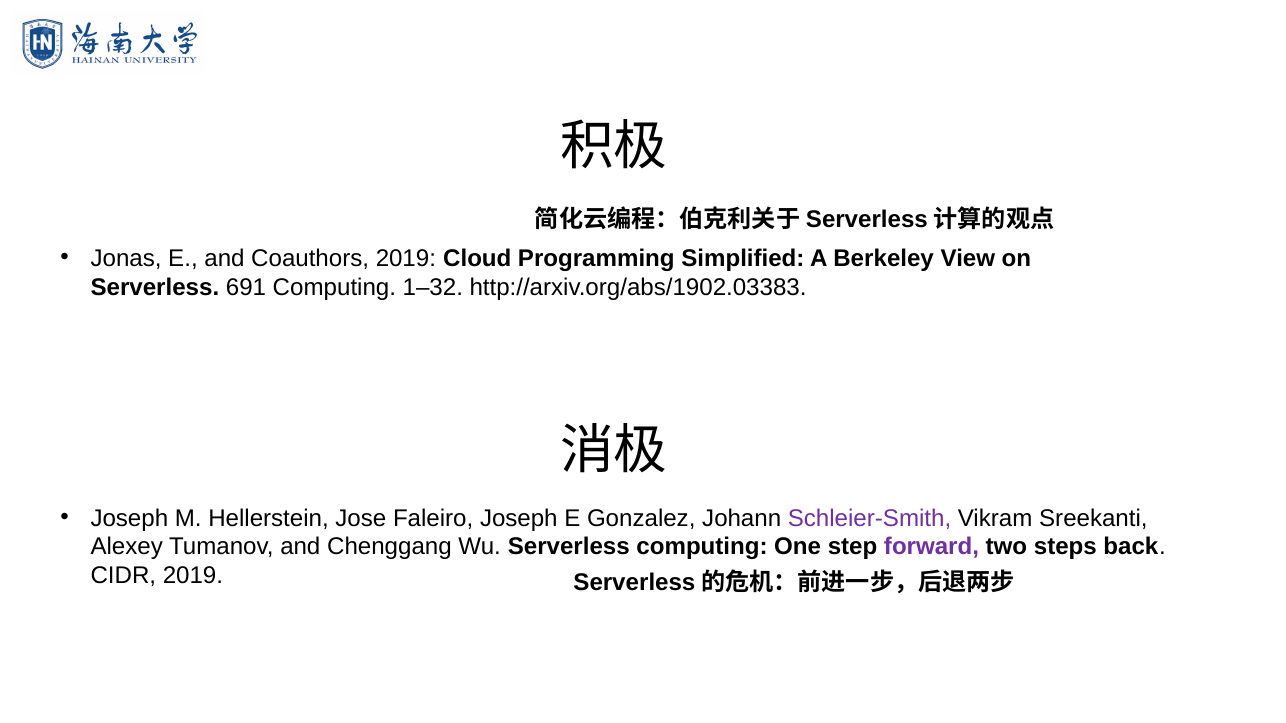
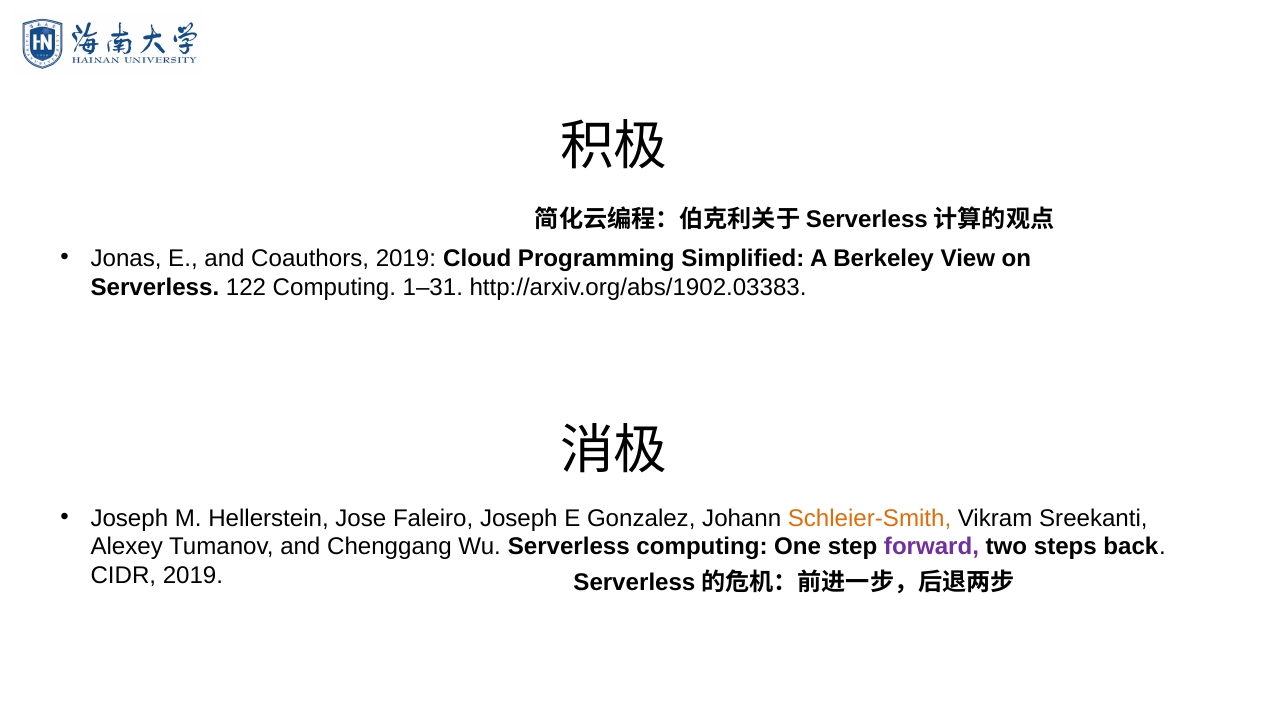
691: 691 -> 122 (246, 287)
1–32: 1–32 -> 1–31 (433, 287)
Schleier-Smith colour: purple -> orange (870, 518)
